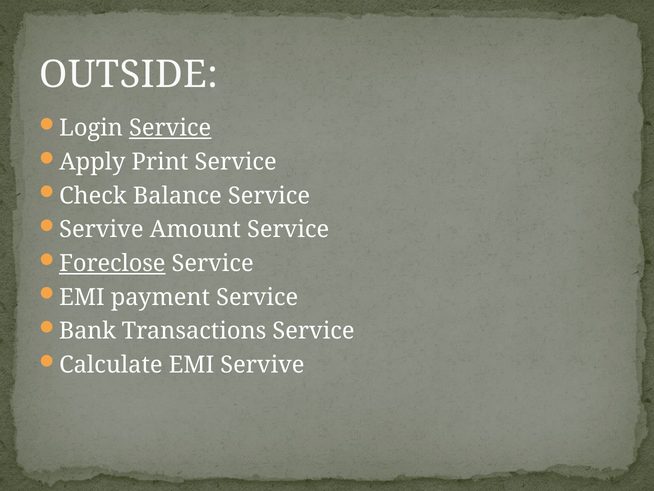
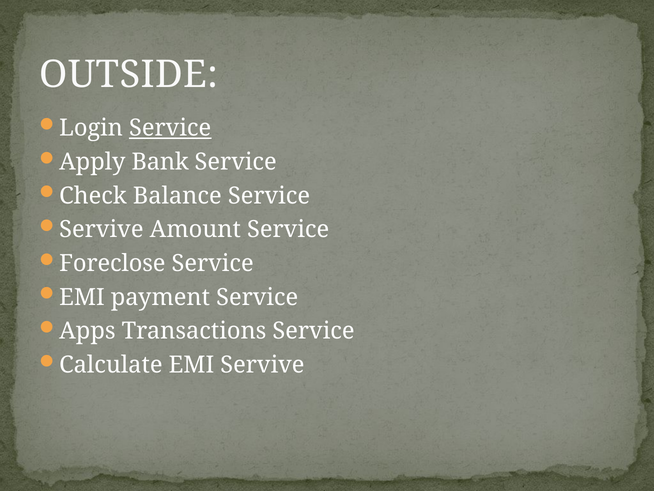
Print: Print -> Bank (160, 162)
Foreclose underline: present -> none (112, 263)
Bank: Bank -> Apps (87, 331)
